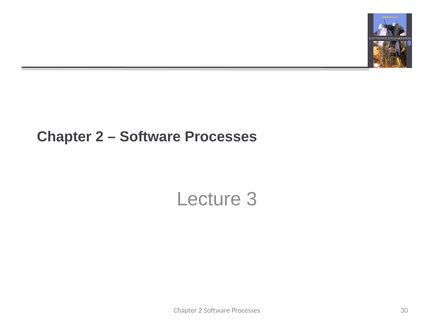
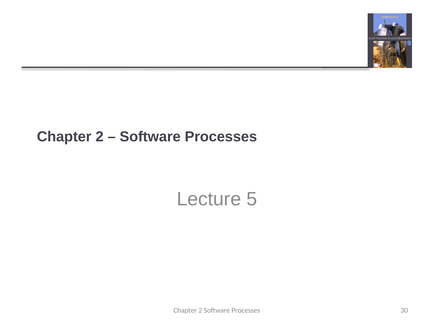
3: 3 -> 5 (252, 200)
